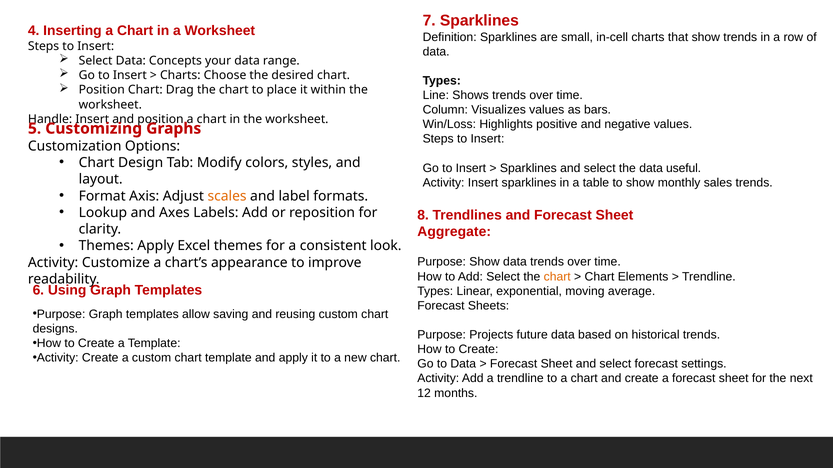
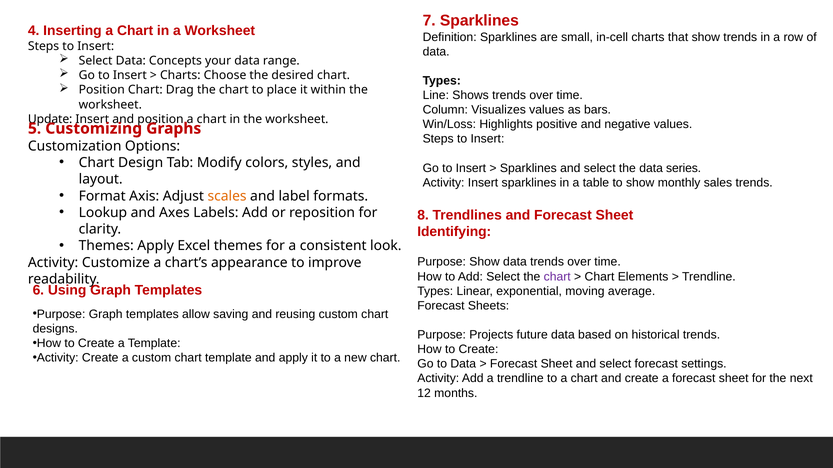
Handle: Handle -> Update (50, 119)
useful: useful -> series (684, 168)
Aggregate: Aggregate -> Identifying (454, 232)
chart colour: orange -> purple (557, 277)
